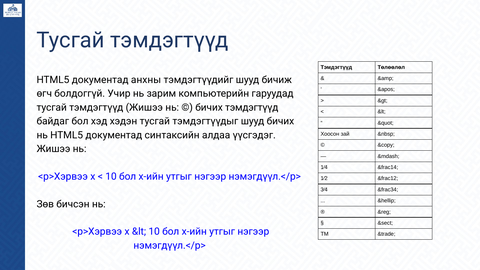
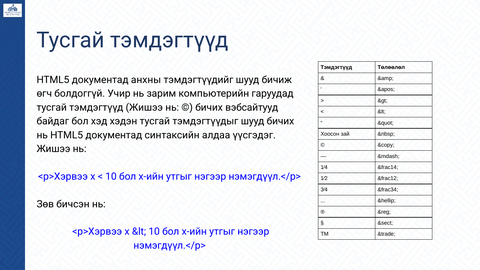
бичих тэмдэгтүүд: тэмдэгтүүд -> вэбсайтууд (252, 107)
